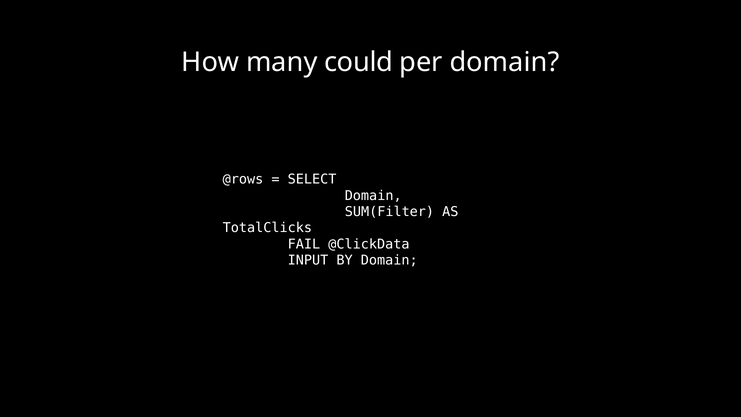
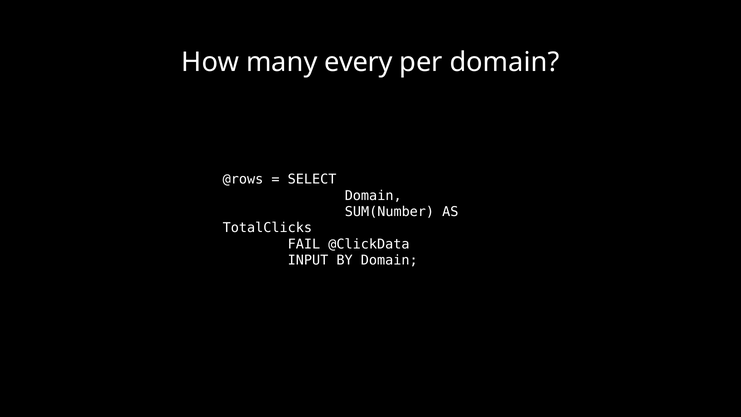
could: could -> every (359, 62)
SUM(Filter: SUM(Filter -> SUM(Number (389, 212)
